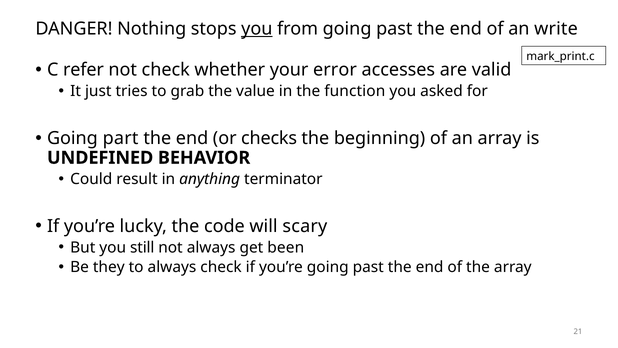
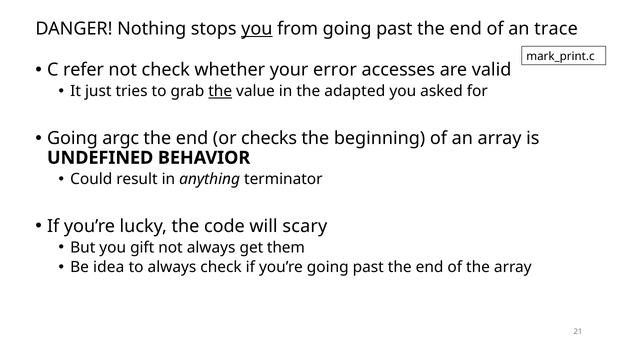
write: write -> trace (556, 29)
the underline: none -> present (220, 91)
function: function -> adapted (355, 91)
part: part -> argc (121, 138)
still: still -> gift (142, 247)
been: been -> them (286, 247)
they: they -> idea (109, 267)
